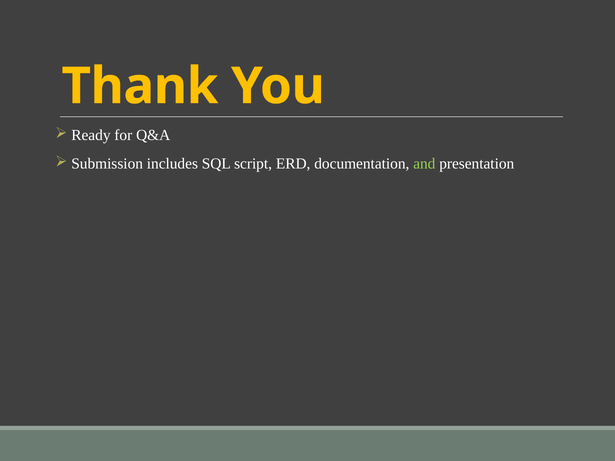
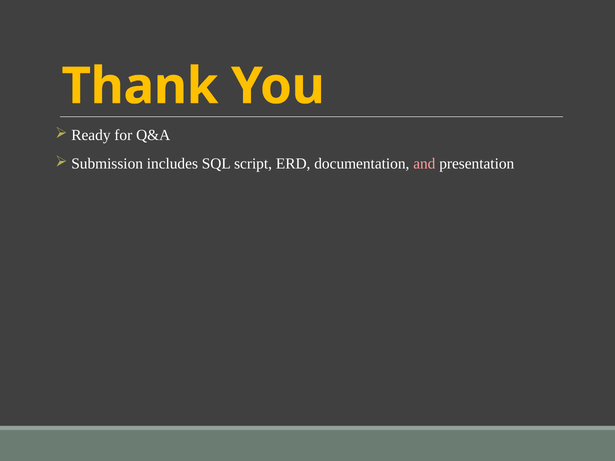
and colour: light green -> pink (424, 164)
